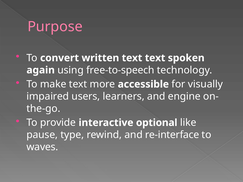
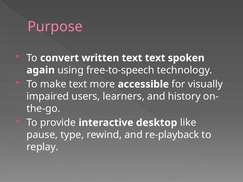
engine: engine -> history (184, 96)
optional: optional -> desktop (157, 123)
re-interface: re-interface -> re-playback (172, 135)
waves: waves -> replay (42, 147)
